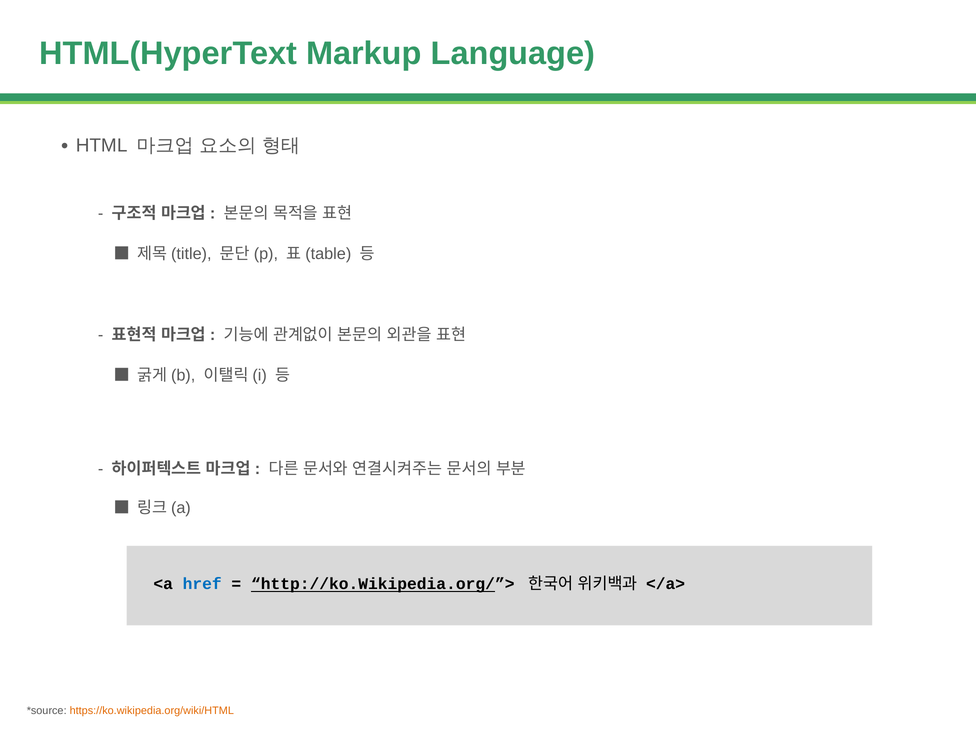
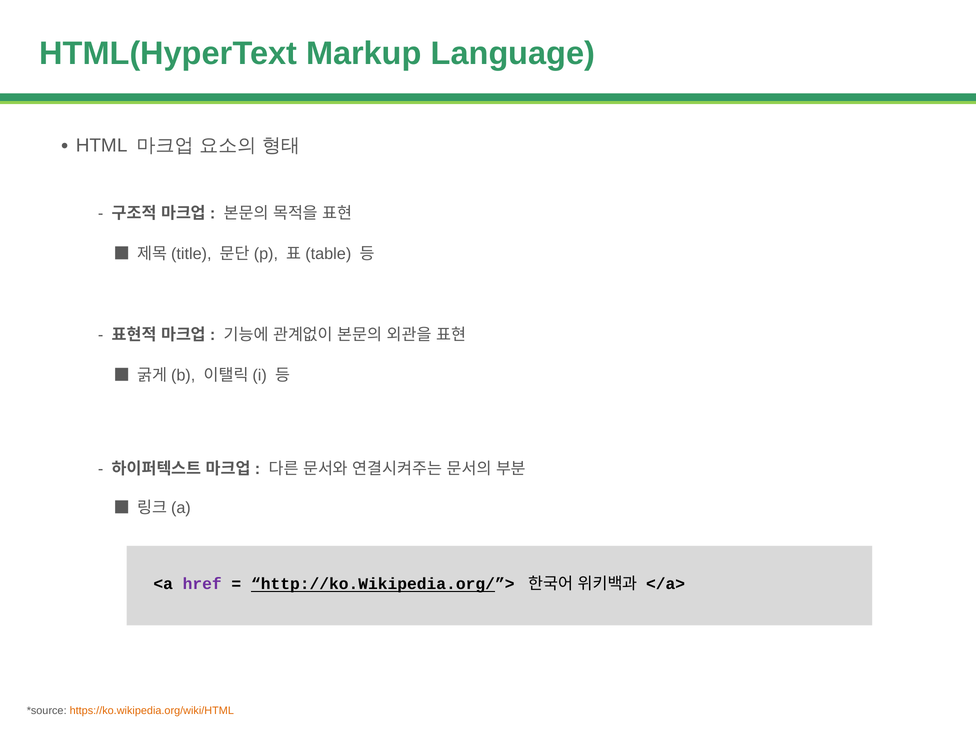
href colour: blue -> purple (202, 584)
